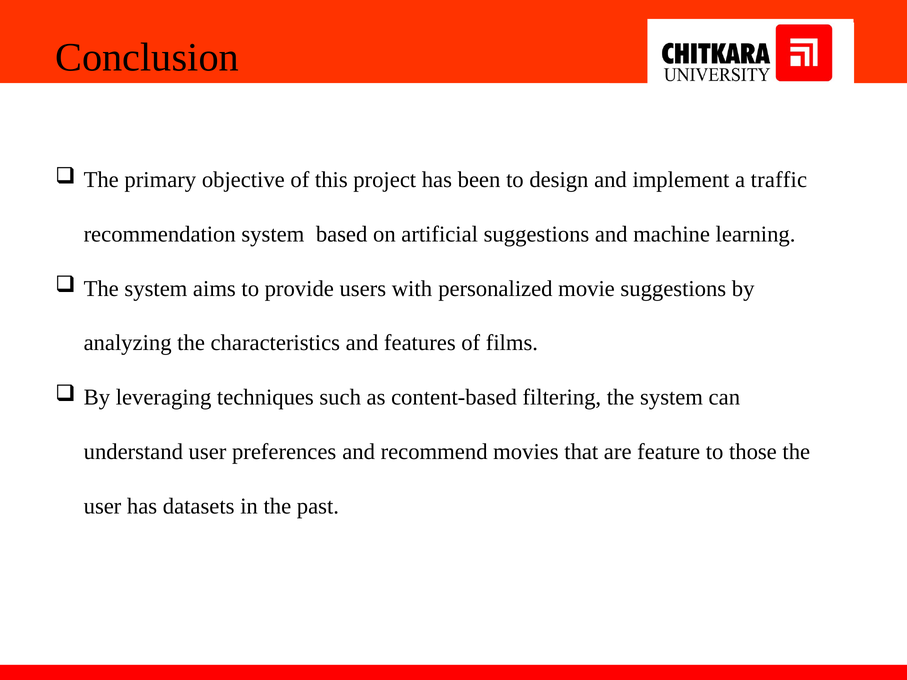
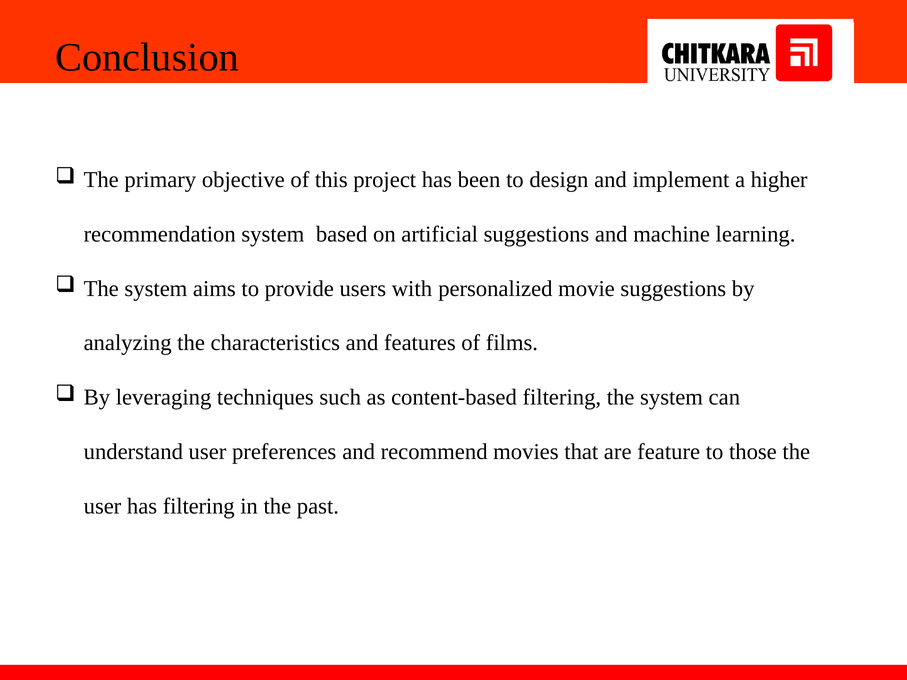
traffic: traffic -> higher (779, 180)
has datasets: datasets -> filtering (199, 506)
